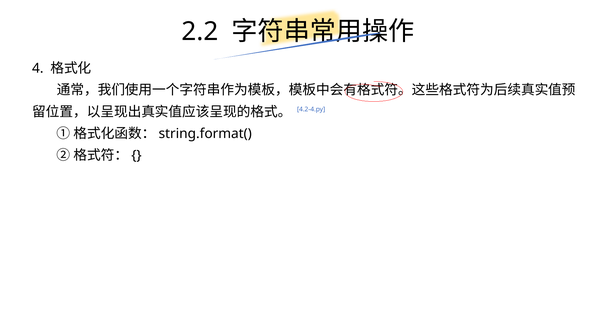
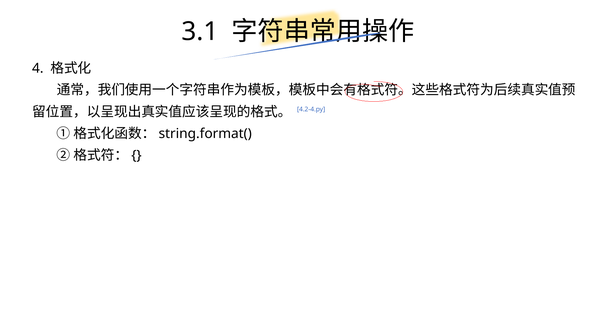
2.2: 2.2 -> 3.1 (200, 31)
